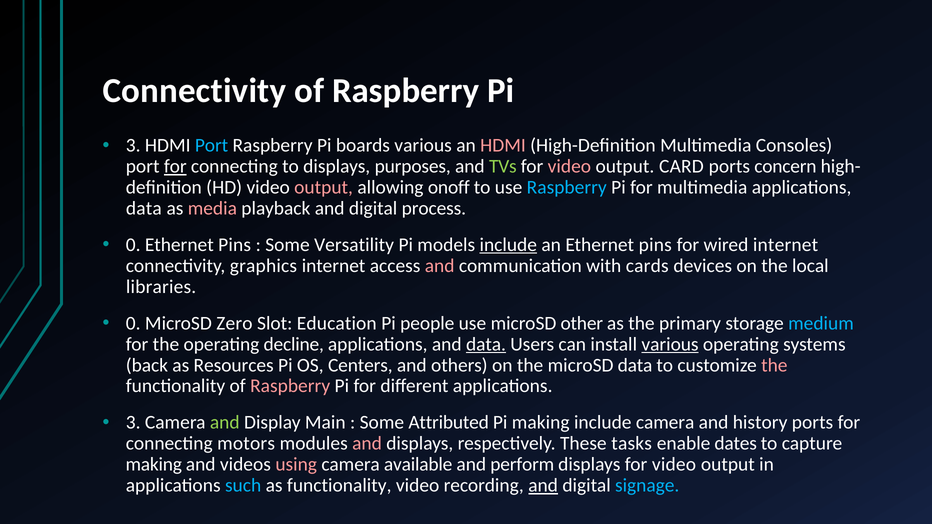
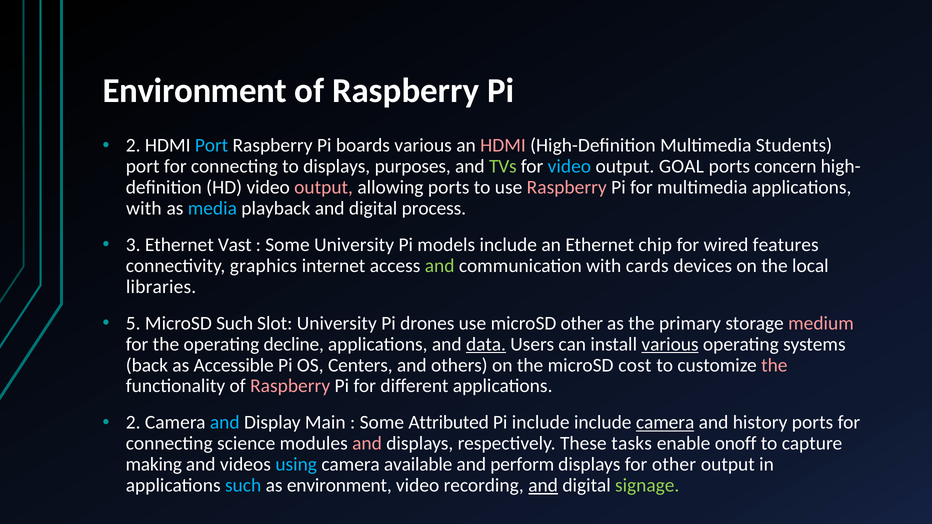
Connectivity: Connectivity -> Environment (195, 91)
3: 3 -> 2 (133, 146)
Consoles: Consoles -> Students (794, 146)
for underline: present -> none (175, 167)
video colour: pink -> light blue (569, 167)
CARD: CARD -> GOAL (681, 167)
allowing onoff: onoff -> ports (449, 187)
Raspberry colour: light blue -> pink (567, 187)
data: data -> with (144, 208)
media colour: pink -> light blue (212, 208)
0: 0 -> 3 (133, 245)
Pins: Pins -> Vast (235, 245)
Some Versatility: Versatility -> University (354, 245)
include underline: present -> none (508, 245)
an Ethernet pins: pins -> chip (655, 245)
wired internet: internet -> features (786, 245)
and colour: pink -> light green (440, 266)
0: 0 -> 5 (133, 323)
MicroSD Zero: Zero -> Such (235, 323)
Slot Education: Education -> University (337, 323)
people: people -> drones (427, 323)
medium colour: light blue -> pink (821, 323)
Resources: Resources -> Accessible (234, 365)
microSD data: data -> cost (635, 365)
3: 3 -> 2 (133, 423)
and colour: light green -> light blue (225, 423)
Pi making: making -> include (541, 423)
camera underline: none -> present (665, 423)
motors: motors -> science (246, 444)
dates: dates -> onoff (736, 444)
using colour: pink -> light blue (296, 465)
displays for video: video -> other (674, 465)
as functionality: functionality -> environment (339, 486)
signage colour: light blue -> light green (647, 486)
